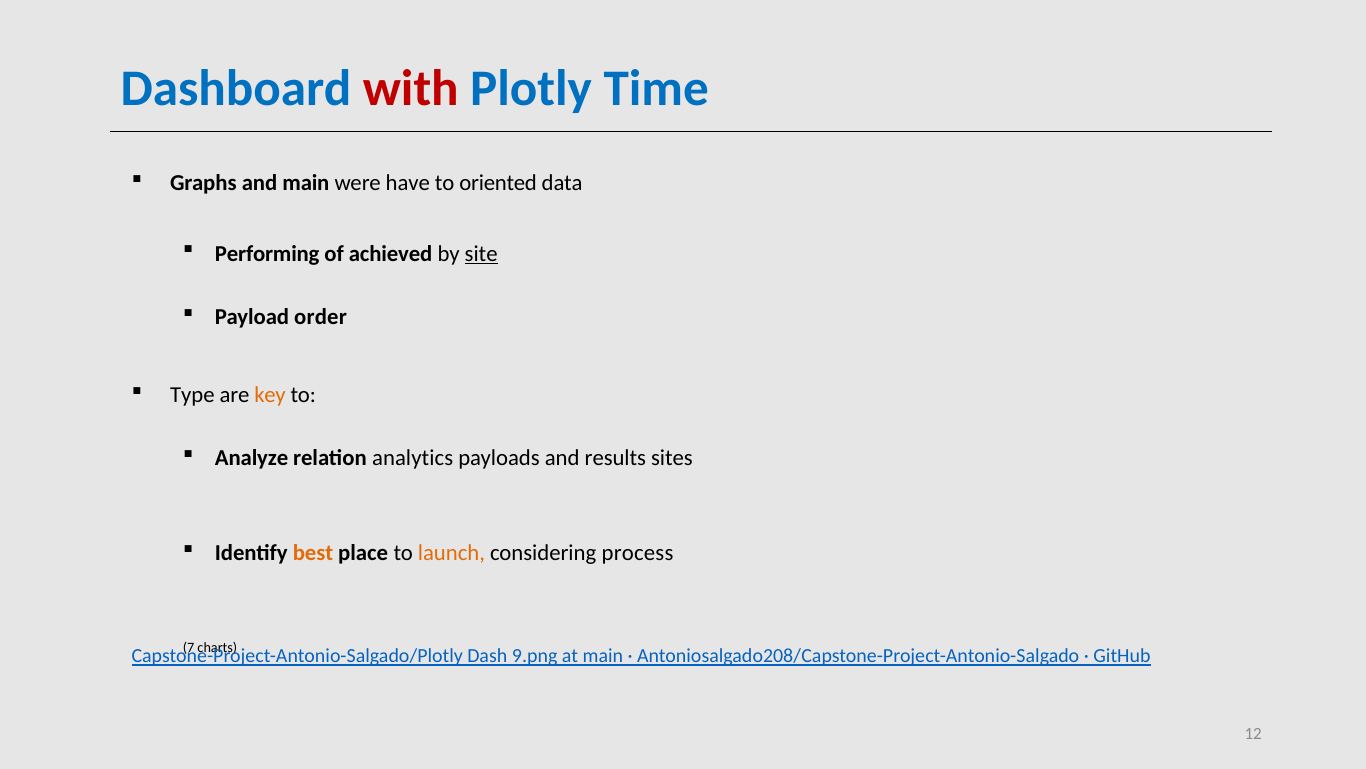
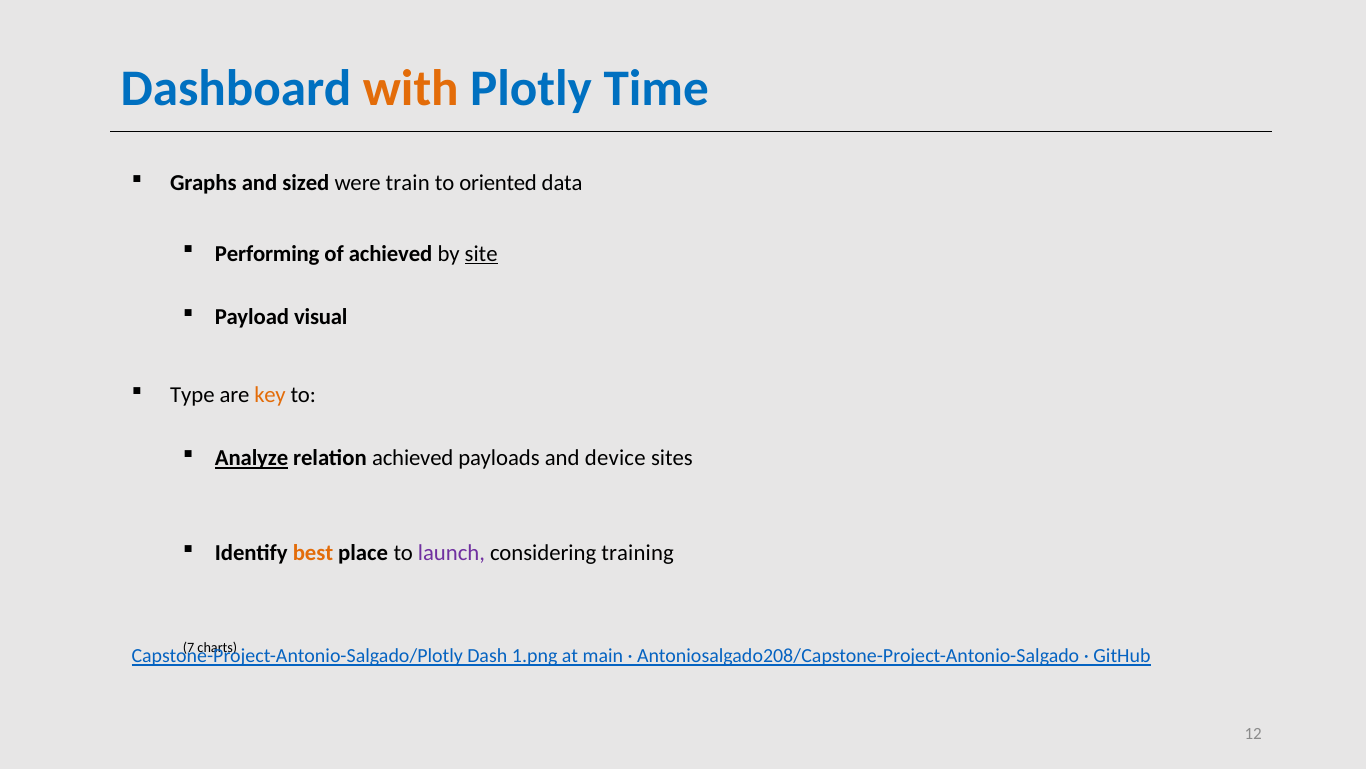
with colour: red -> orange (411, 89)
and main: main -> sized (306, 183)
have: have -> train (408, 183)
order: order -> visual (321, 317)
Analyze underline: none -> present (252, 458)
relation analytics: analytics -> achieved (413, 458)
results: results -> device (615, 458)
launch colour: orange -> purple (451, 553)
process: process -> training (638, 553)
9.png: 9.png -> 1.png (535, 656)
